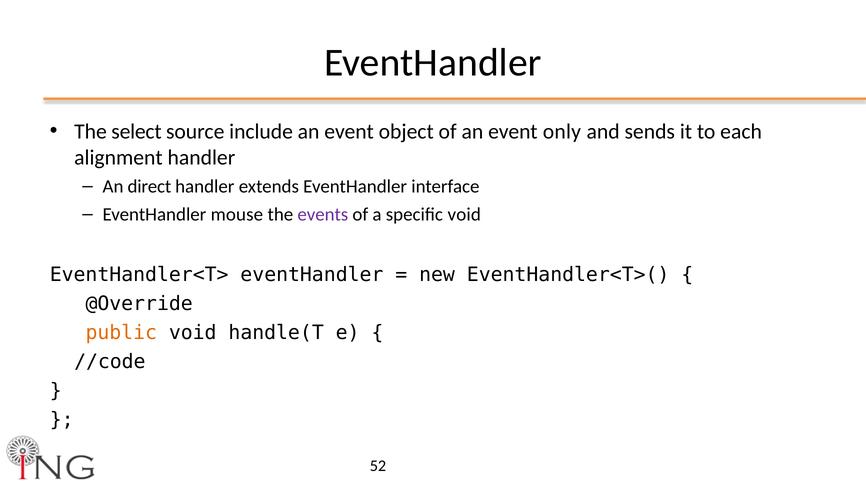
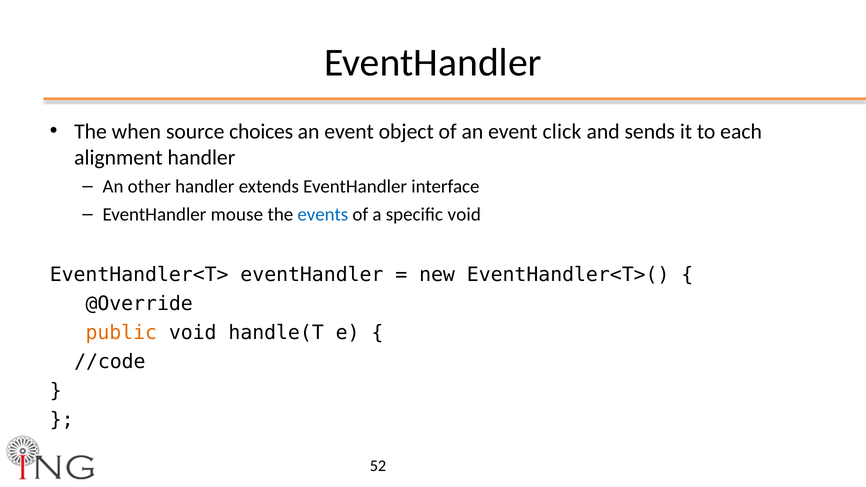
select: select -> when (136, 131)
include: include -> choices (261, 131)
only: only -> click (562, 131)
direct: direct -> other (149, 187)
events colour: purple -> blue (323, 214)
